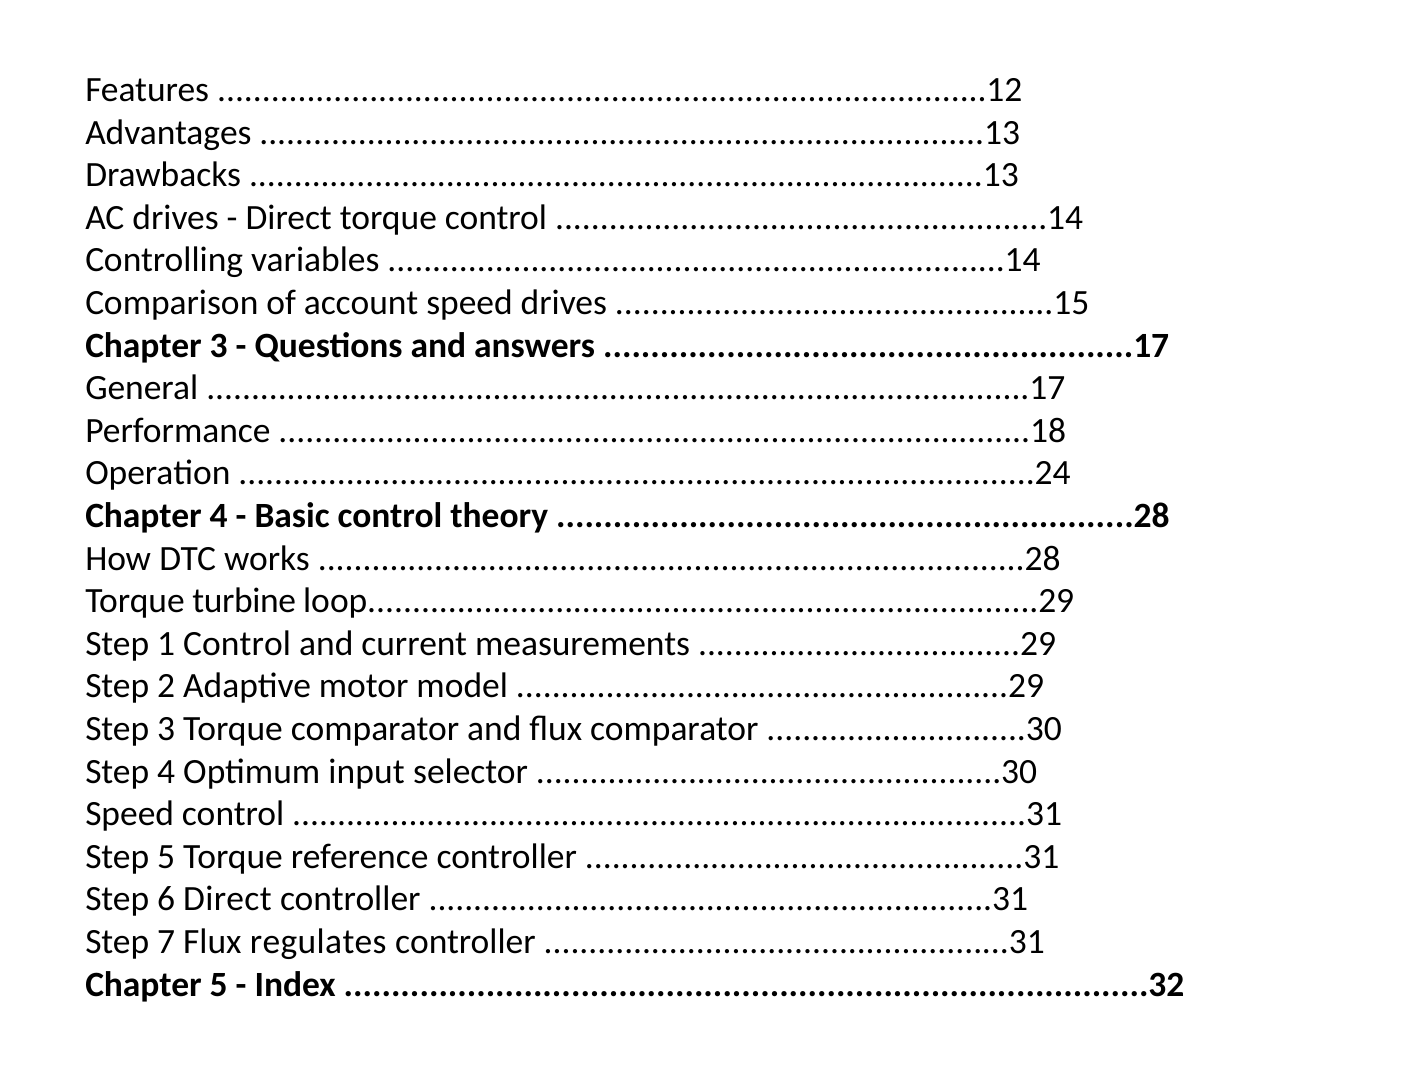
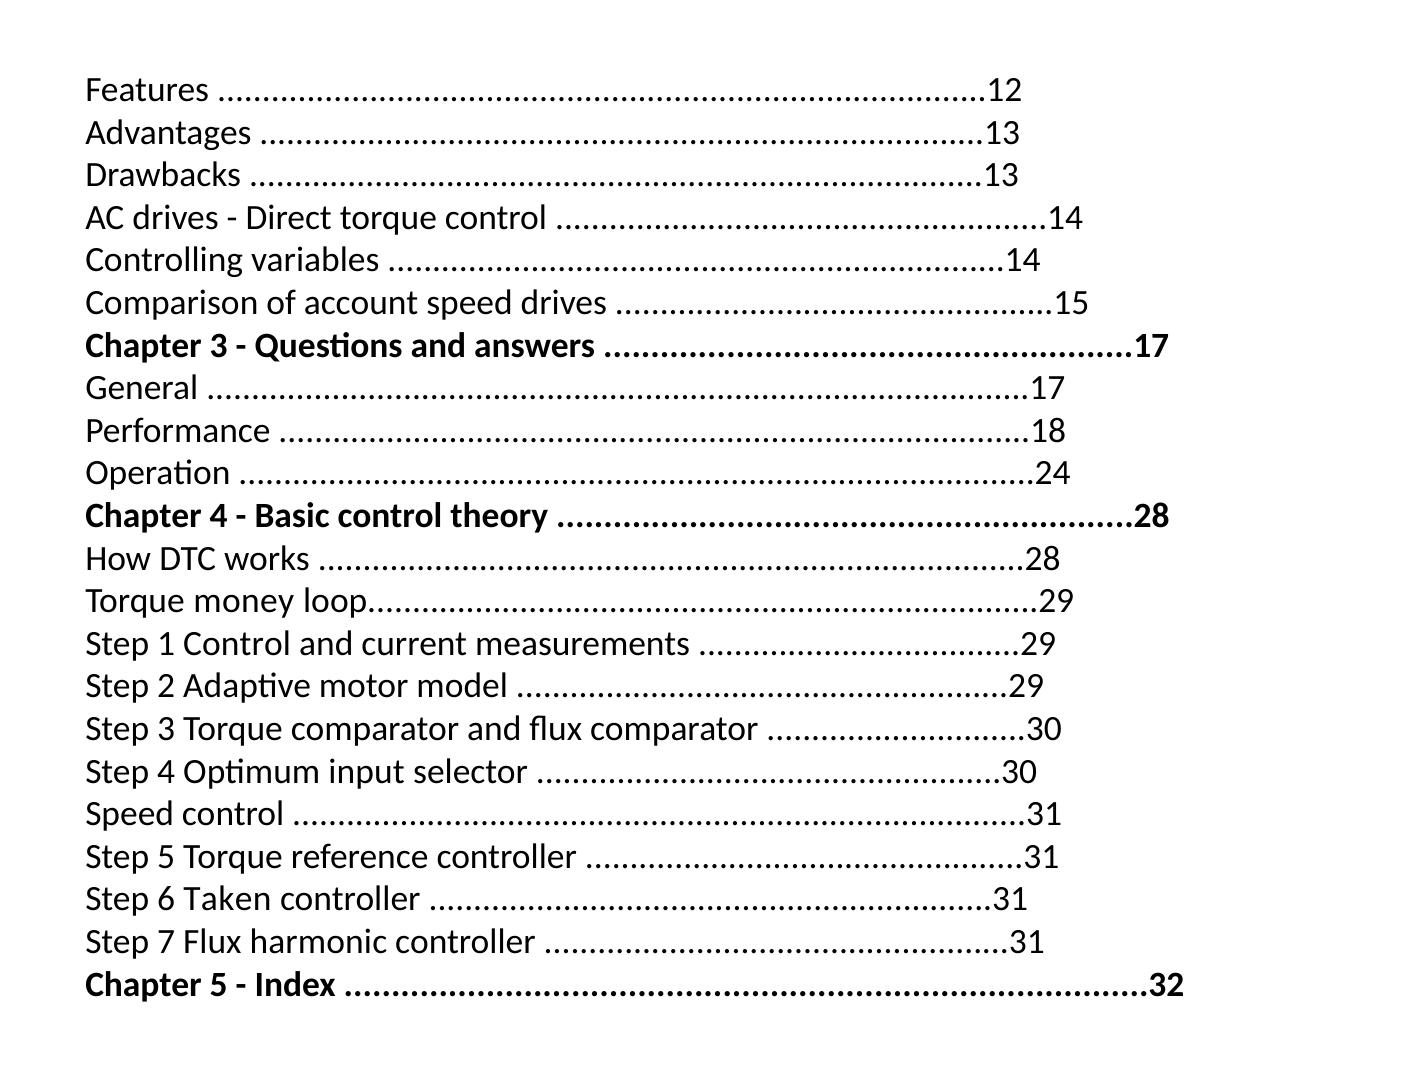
turbine: turbine -> money (244, 601)
6 Direct: Direct -> Taken (227, 899)
regulates: regulates -> harmonic (318, 942)
